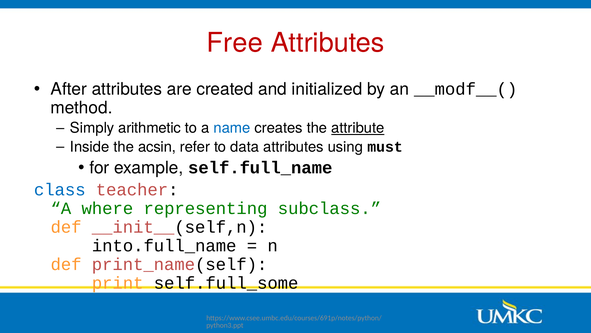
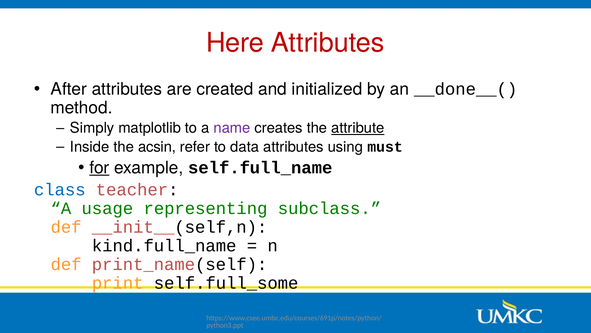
Free: Free -> Here (235, 43)
__modf__(: __modf__( -> __done__( (466, 89)
arithmetic: arithmetic -> matplotlib (150, 128)
name colour: blue -> purple (232, 128)
for underline: none -> present (99, 167)
where: where -> usage (107, 208)
into.full_name: into.full_name -> kind.full_name (164, 245)
